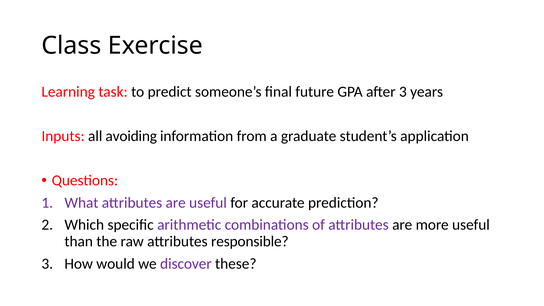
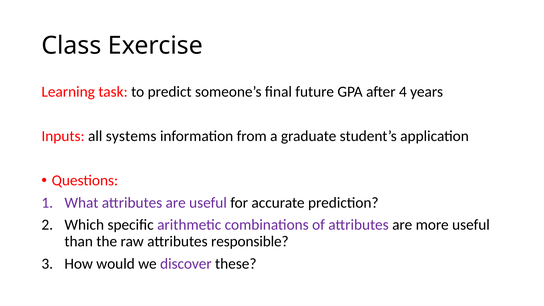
after 3: 3 -> 4 (403, 92)
avoiding: avoiding -> systems (131, 136)
